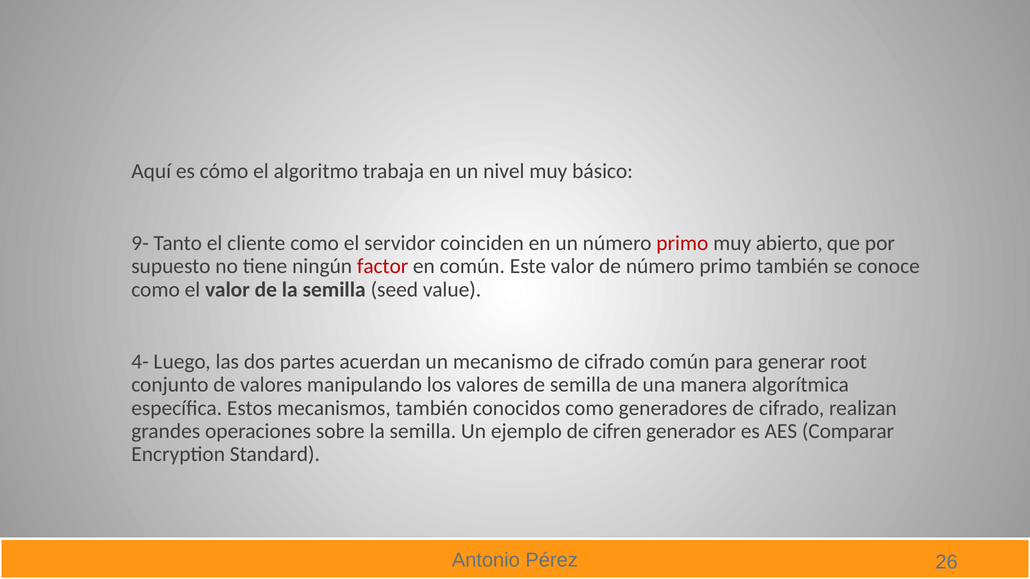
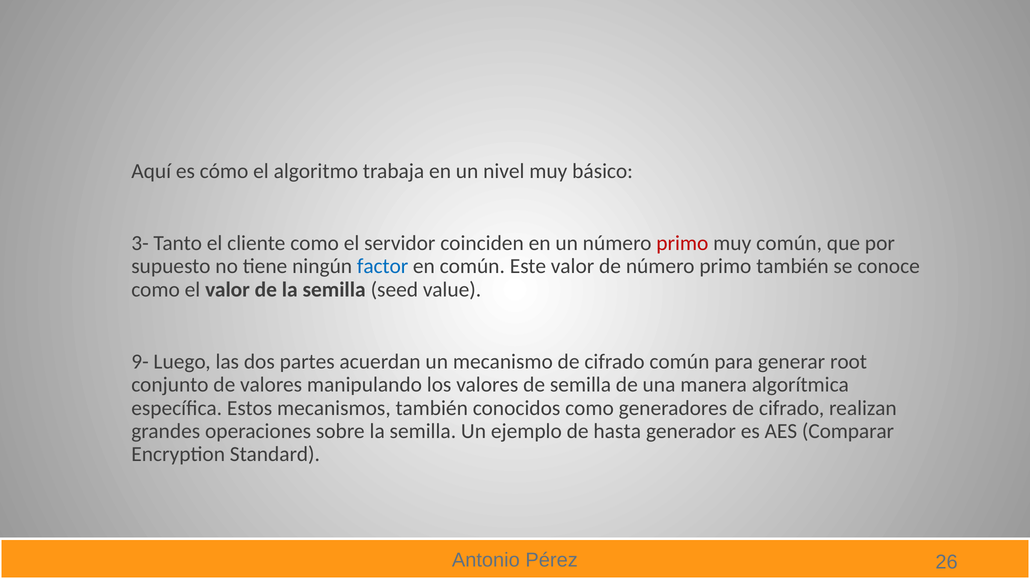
9-: 9- -> 3- (140, 243)
muy abierto: abierto -> común (789, 243)
factor colour: red -> blue (383, 267)
4-: 4- -> 9- (140, 362)
cifren: cifren -> hasta (617, 431)
